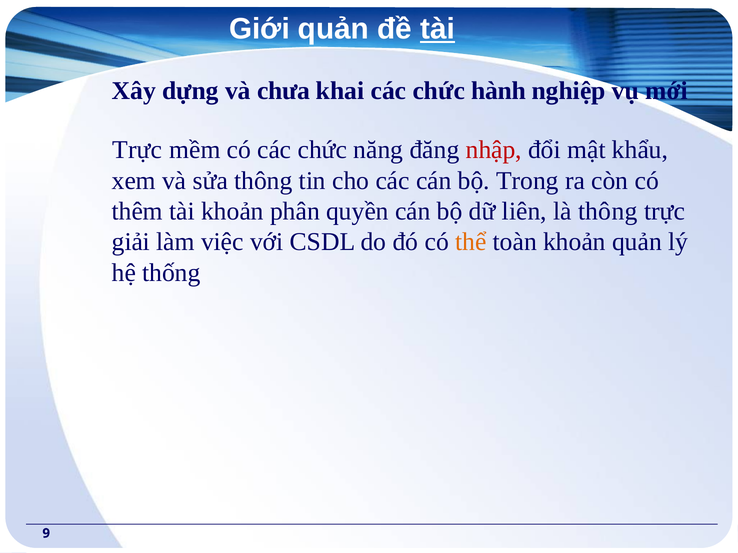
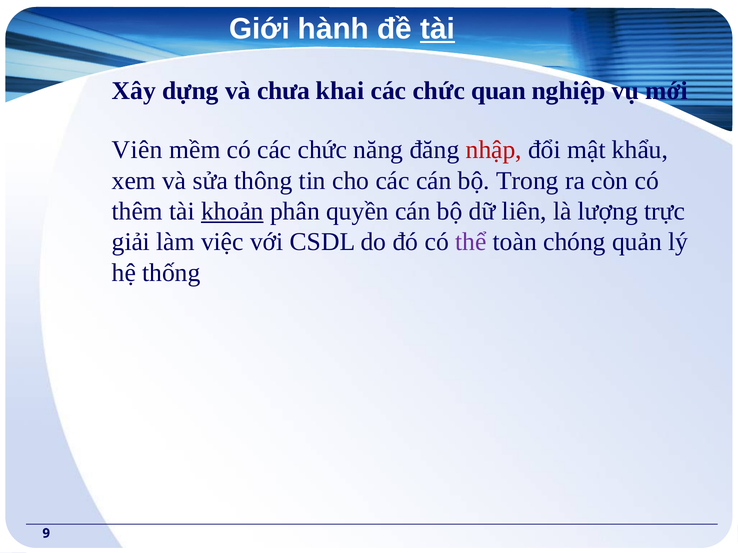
Giới quản: quản -> hành (333, 29)
hành: hành -> quan (498, 91)
Trực: Trực -> Viên (137, 150)
khoản underline: none -> present (232, 212)
là thông: thông -> lượng (608, 212)
thể colour: orange -> purple (471, 242)
toàn khoản: khoản -> chóng (574, 242)
